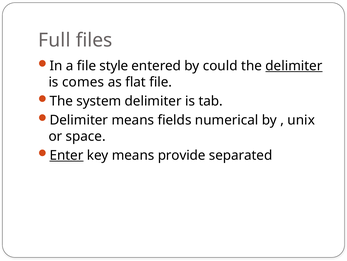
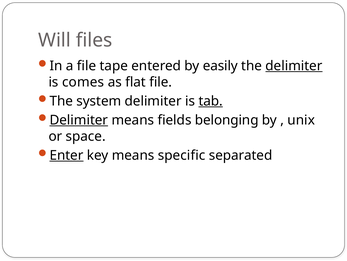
Full: Full -> Will (54, 40)
style: style -> tape (114, 66)
could: could -> easily (220, 66)
tab underline: none -> present (211, 101)
Delimiter underline: none -> present (79, 120)
numerical: numerical -> belonging (227, 120)
provide: provide -> specific (182, 155)
